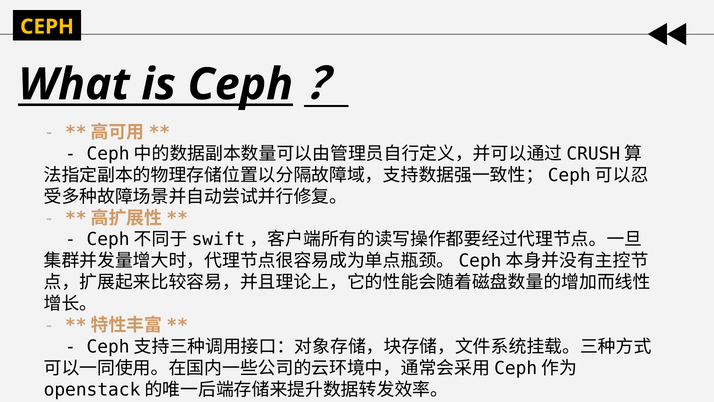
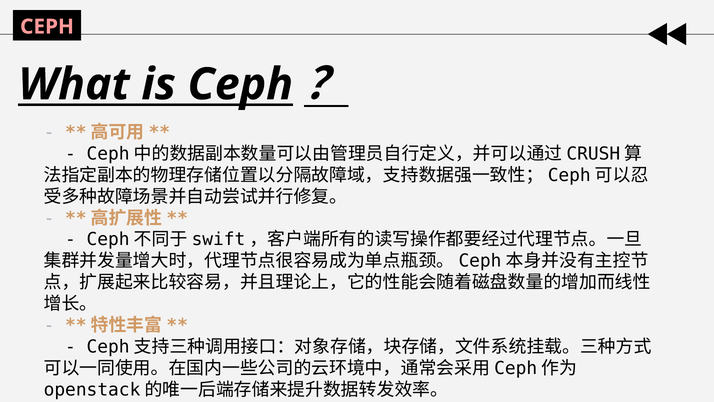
CEPH colour: yellow -> pink (47, 27)
